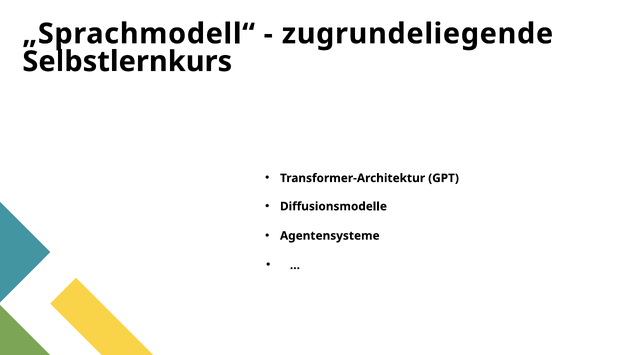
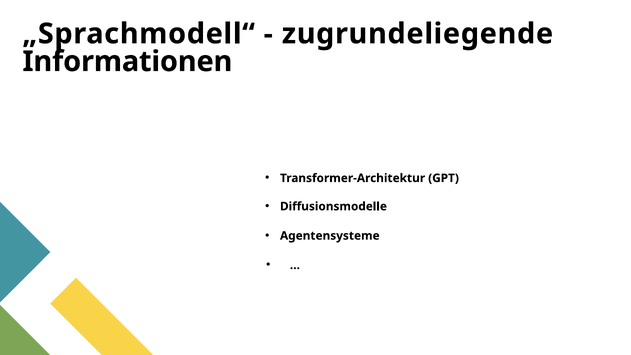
Selbstlernkurs: Selbstlernkurs -> Informationen (127, 62)
